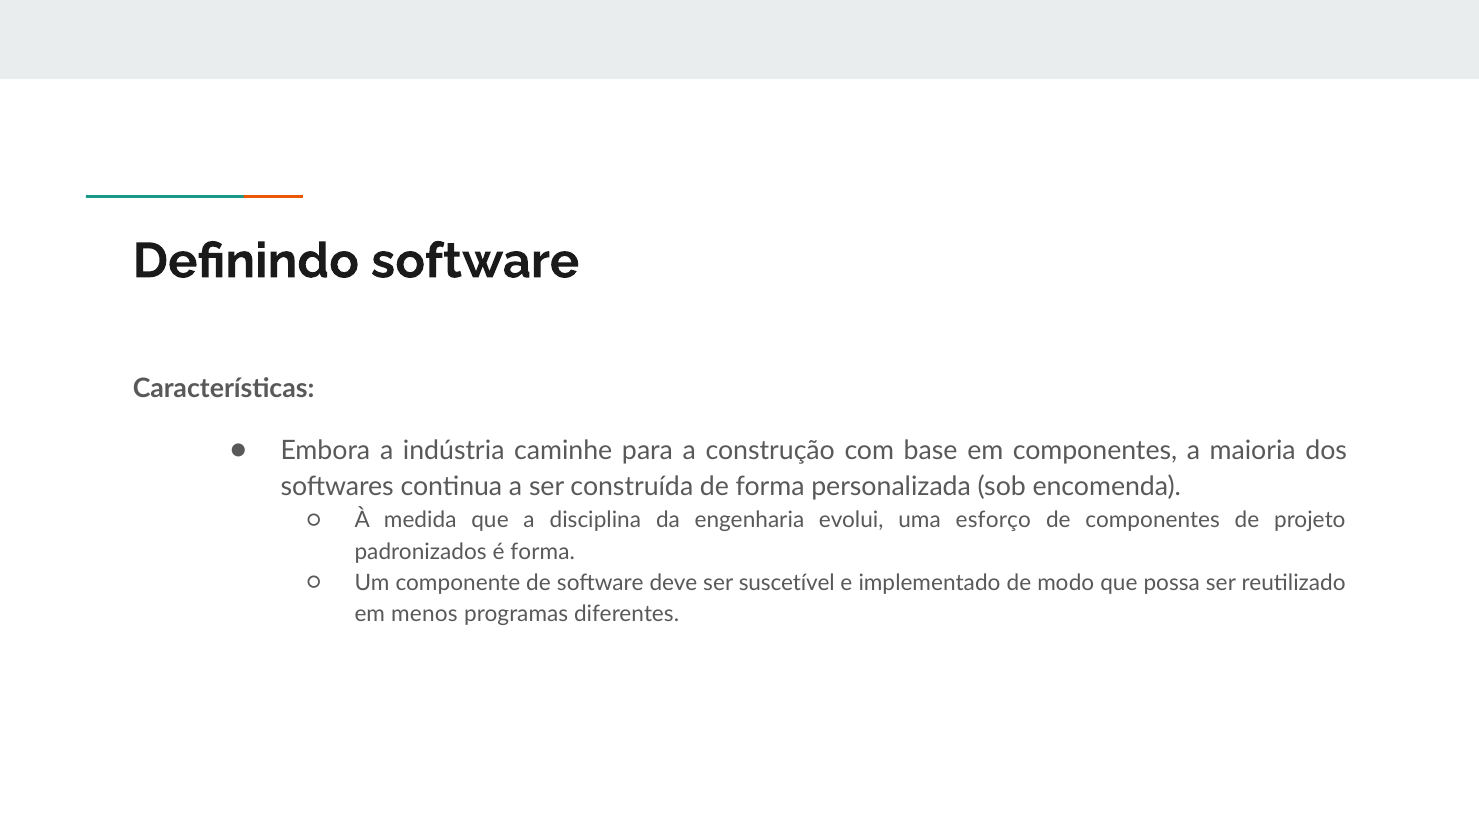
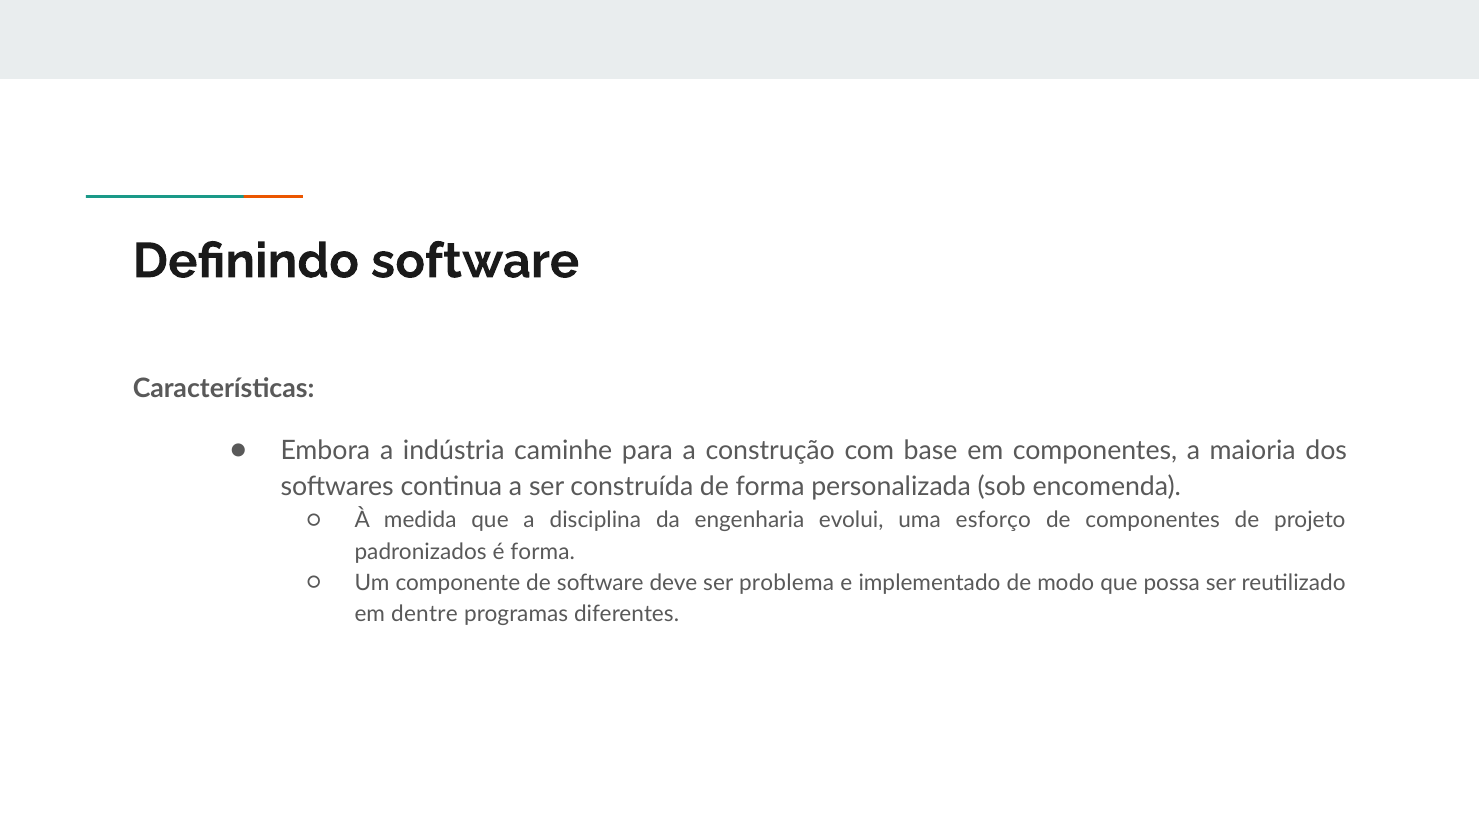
suscetível: suscetível -> problema (787, 583)
menos: menos -> dentre (424, 614)
